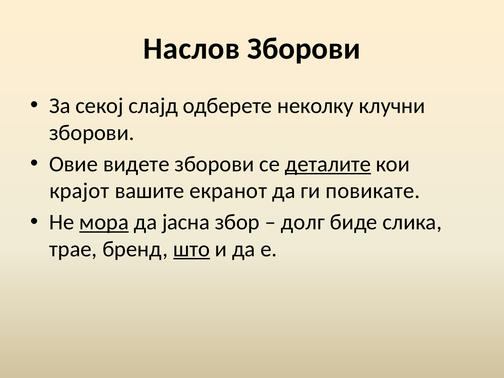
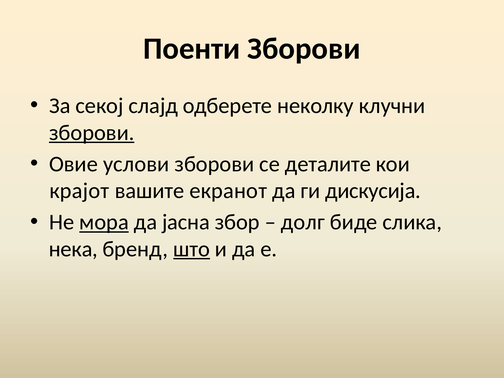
Наслов: Наслов -> Поенти (192, 49)
зборови underline: none -> present (92, 133)
видете: видете -> услови (136, 164)
деталите underline: present -> none (328, 164)
повикате: повикате -> дискусија (373, 191)
трае: трае -> нека (73, 249)
